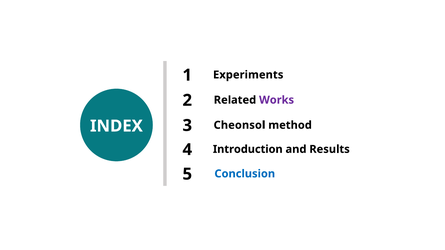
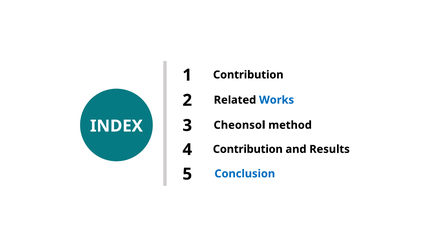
1 Experiments: Experiments -> Contribution (248, 75)
Works colour: purple -> blue (277, 100)
4 Introduction: Introduction -> Contribution (248, 149)
